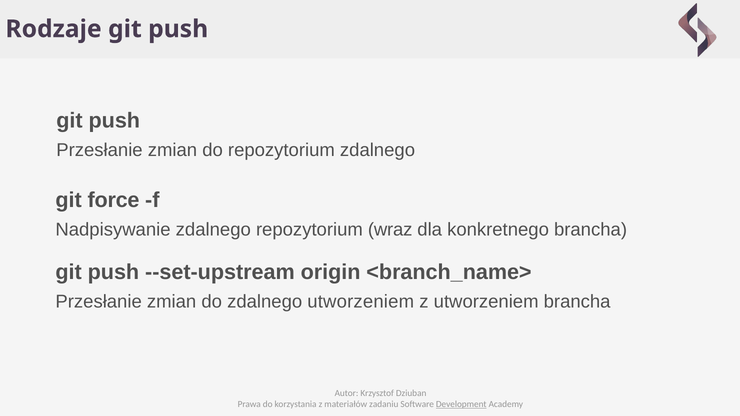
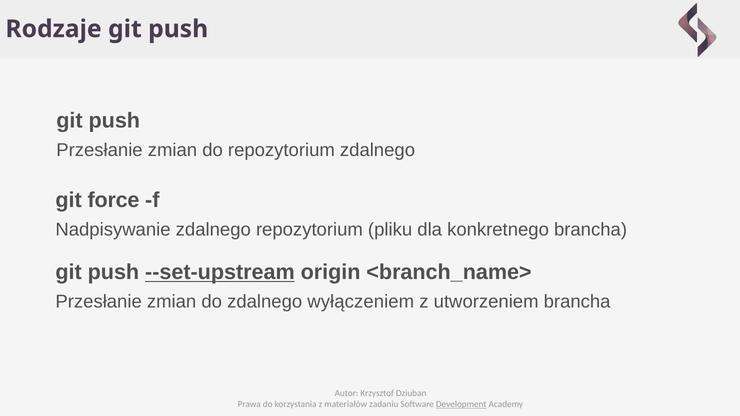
wraz: wraz -> pliku (390, 230)
--set-upstream underline: none -> present (220, 272)
zdalnego utworzeniem: utworzeniem -> wyłączeniem (361, 302)
